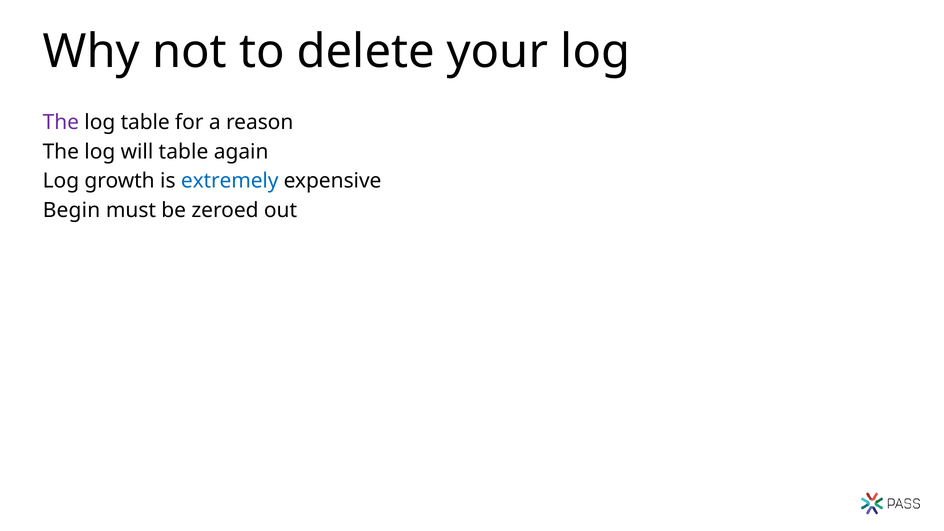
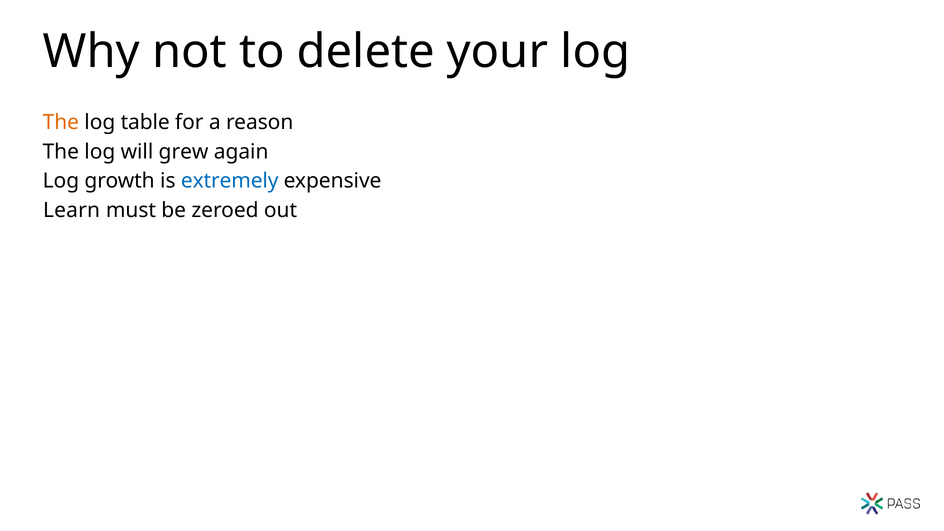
The colour: purple -> orange (61, 122)
will table: table -> grew (184, 152)
Begin: Begin -> Learn (72, 210)
